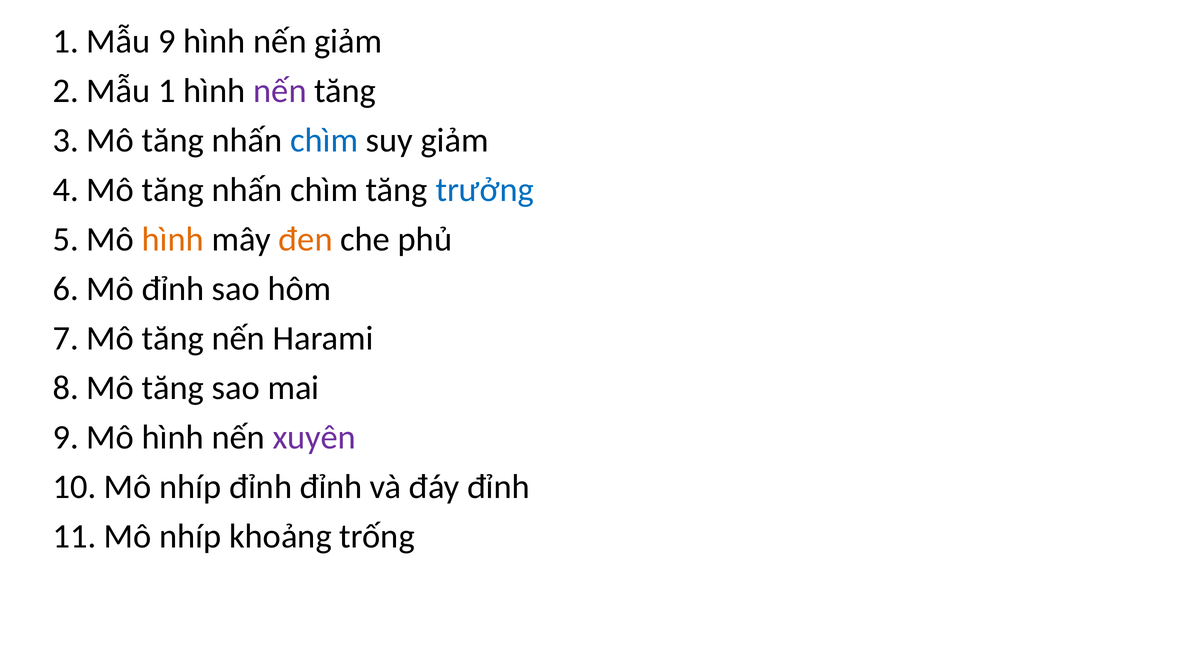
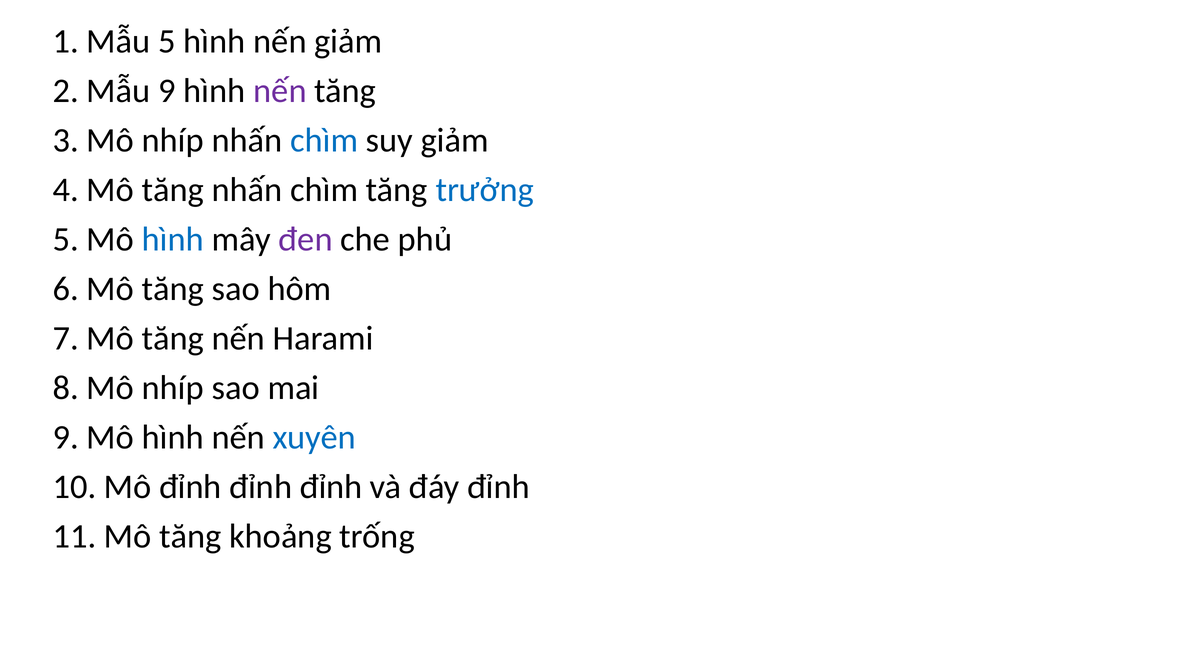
Mẫu 9: 9 -> 5 (167, 41)
Mẫu 1: 1 -> 9 (167, 91)
3 Mô tăng: tăng -> nhíp (173, 140)
hình colour: orange -> blue (173, 239)
đen colour: orange -> purple (306, 239)
6 Mô đỉnh: đỉnh -> tăng (173, 289)
8 Mô tăng: tăng -> nhíp (173, 388)
xuyên colour: purple -> blue (314, 437)
10 Mô nhíp: nhíp -> đỉnh (190, 487)
11 Mô nhíp: nhíp -> tăng (190, 536)
